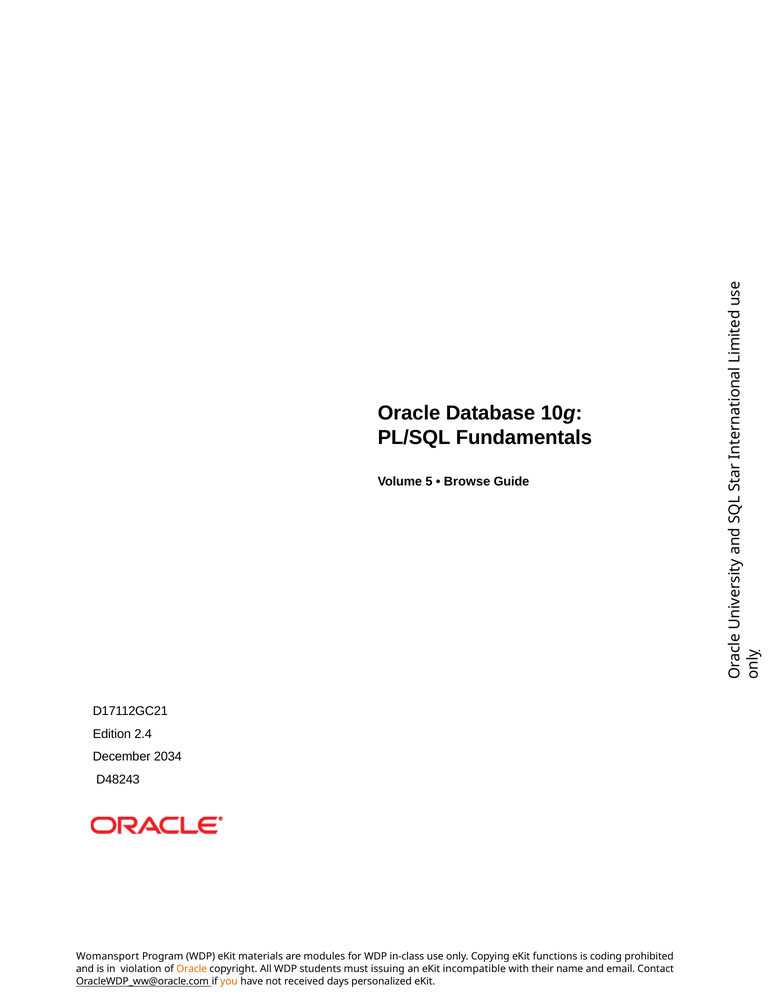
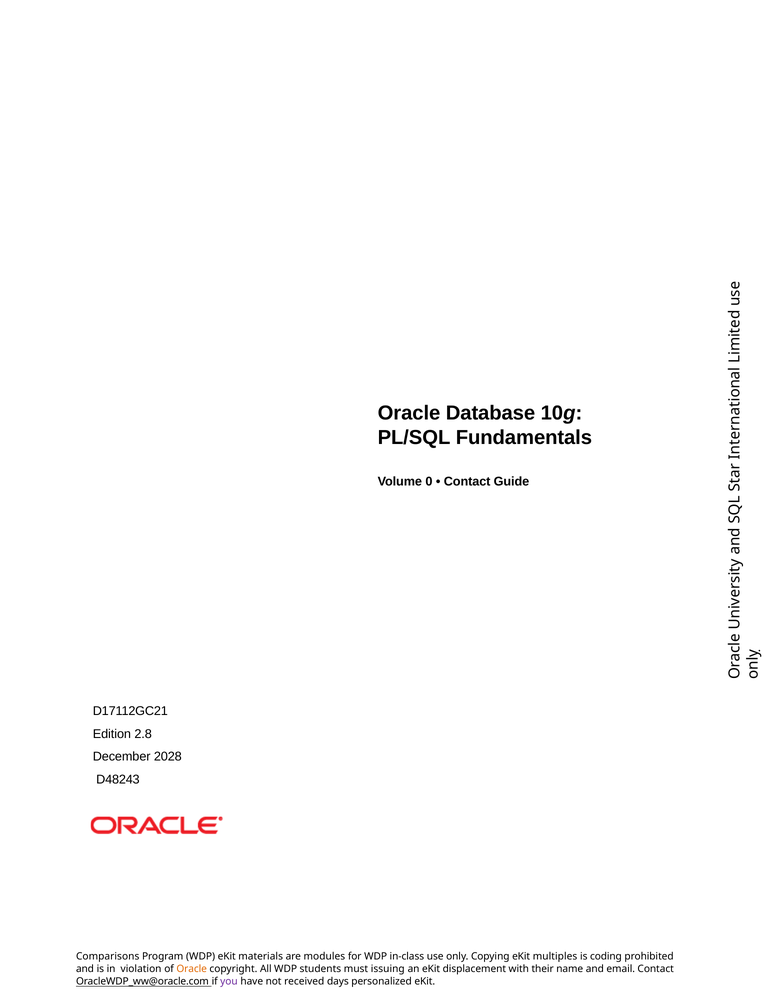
5: 5 -> 0 (429, 482)
Browse: Browse -> Contact (467, 482)
2.4: 2.4 -> 2.8 (143, 734)
2034: 2034 -> 2028 (168, 757)
Womansport: Womansport -> Comparisons (108, 956)
functions: functions -> multiples (555, 956)
incompatible: incompatible -> displacement (474, 969)
you colour: orange -> purple (229, 982)
